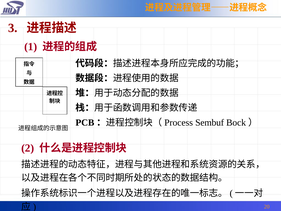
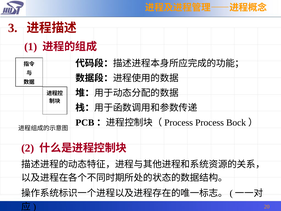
Sembuf: Sembuf -> Process (210, 123)
